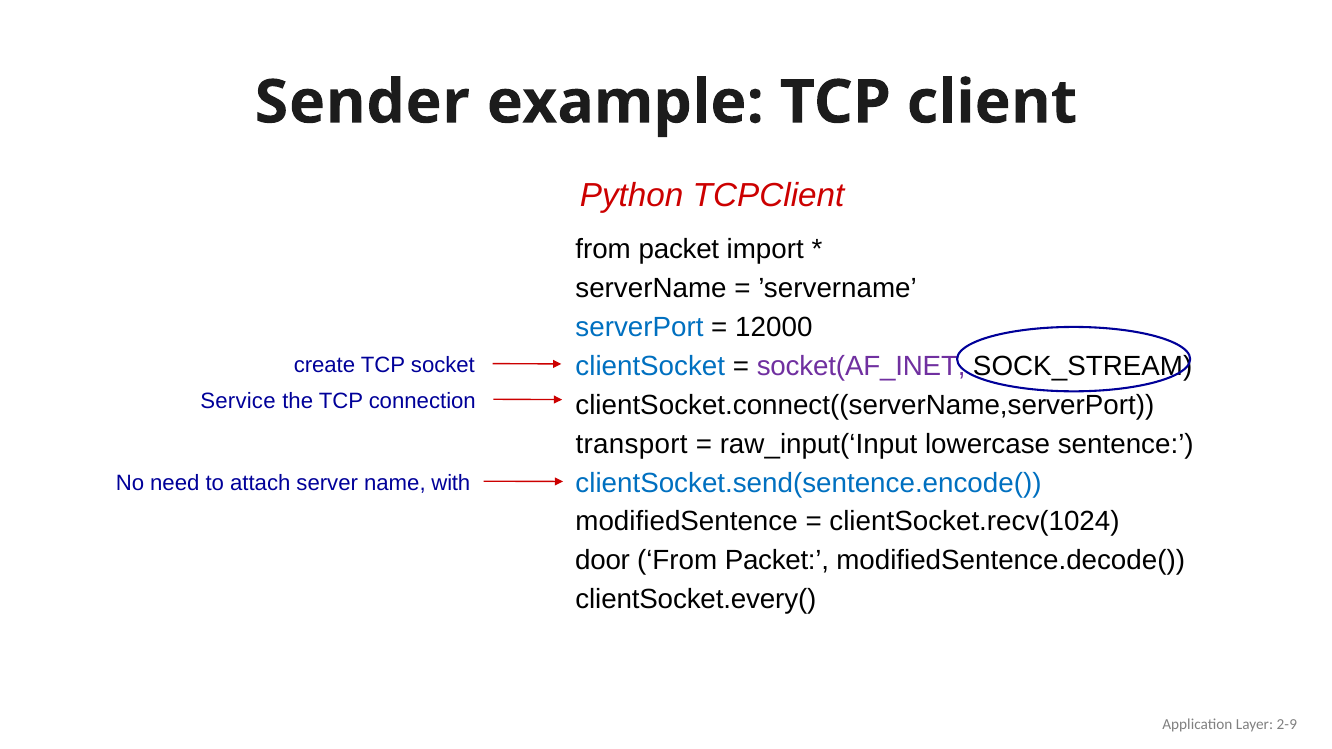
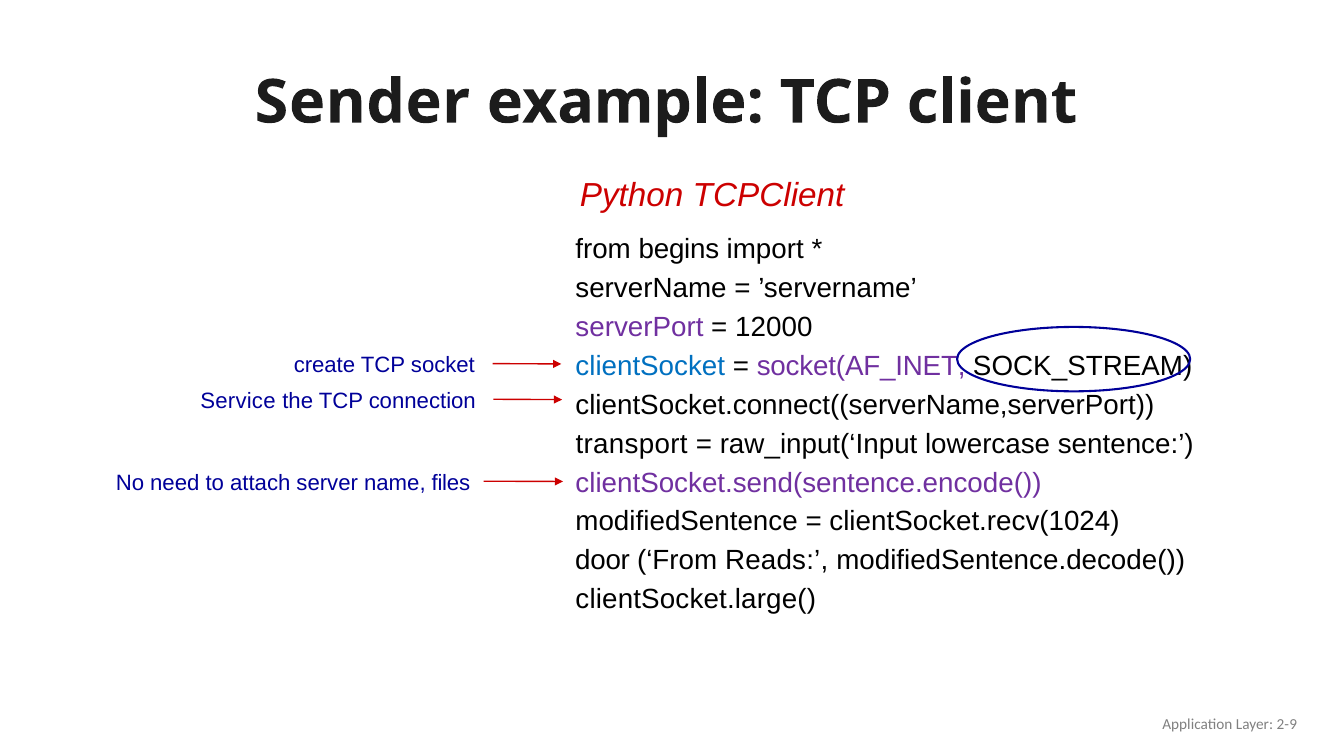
packet: packet -> begins (679, 250)
serverPort colour: blue -> purple (639, 328)
clientSocket.send(sentence.encode( colour: blue -> purple (809, 483)
with: with -> files (451, 484)
Packet: Packet -> Reads (777, 561)
clientSocket.every(: clientSocket.every( -> clientSocket.large( (696, 600)
